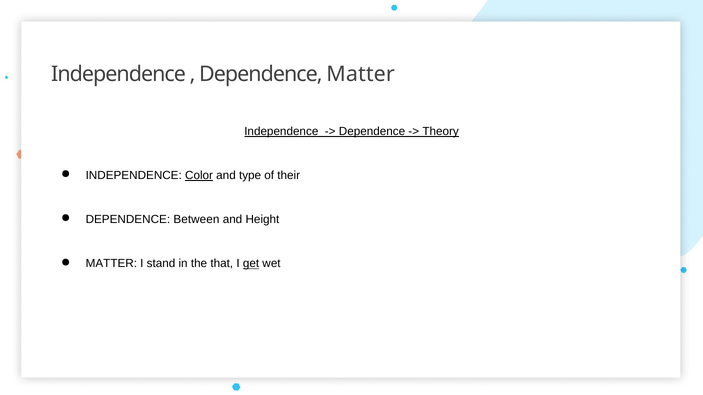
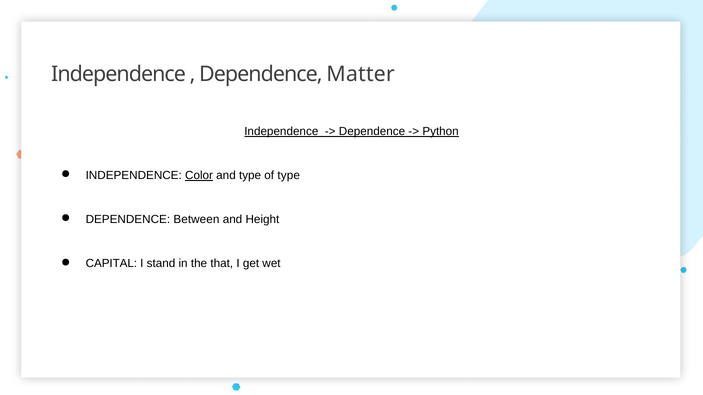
Theory: Theory -> Python (441, 132)
of their: their -> type (289, 176)
MATTER: MATTER -> CAPITAL (111, 264)
get underline: present -> none (251, 264)
